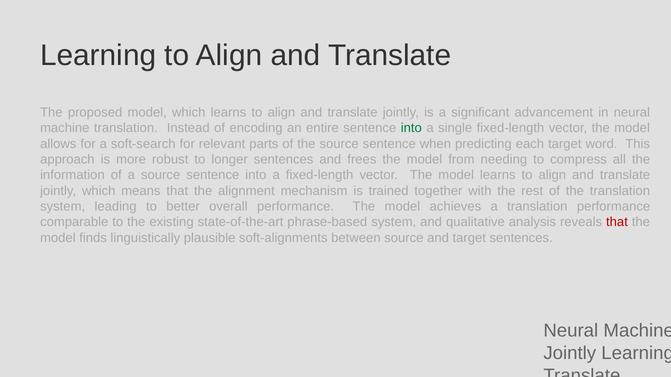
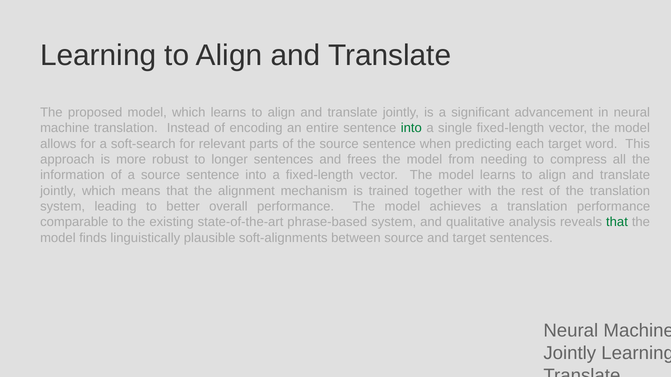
that colour: red -> green (617, 222)
